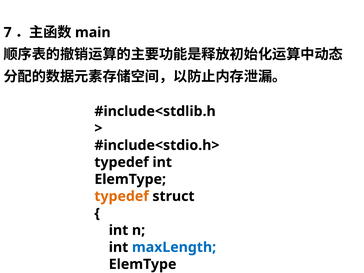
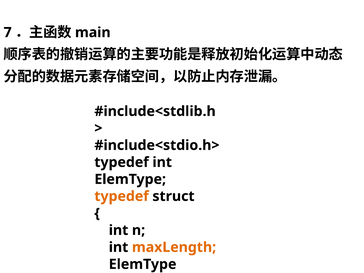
maxLength colour: blue -> orange (174, 247)
